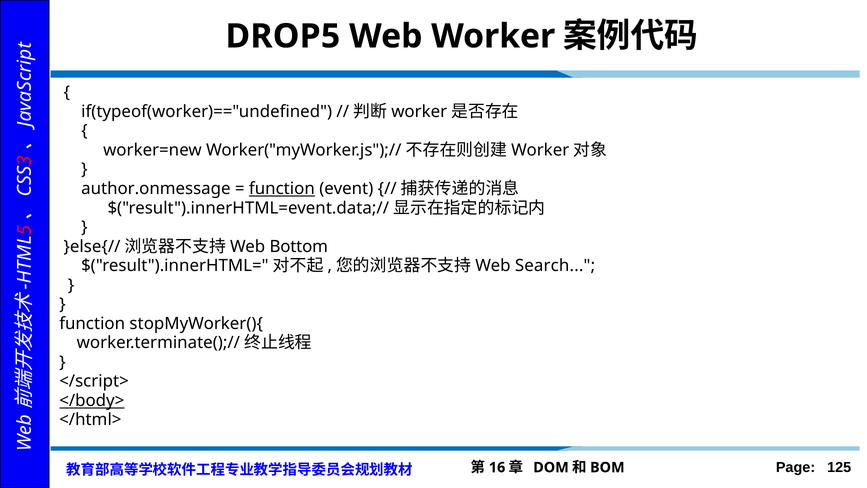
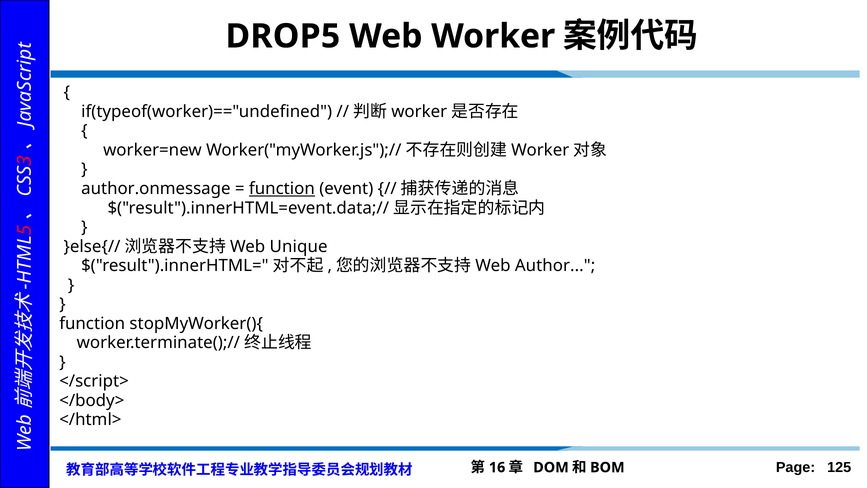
Bottom: Bottom -> Unique (299, 246)
Search: Search -> Author (555, 266)
</body> underline: present -> none (92, 400)
